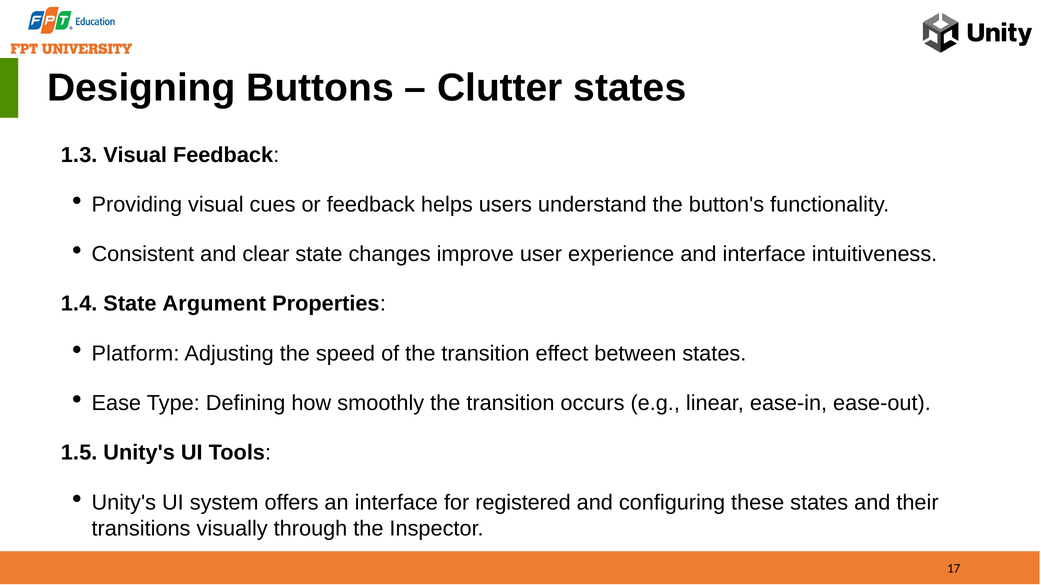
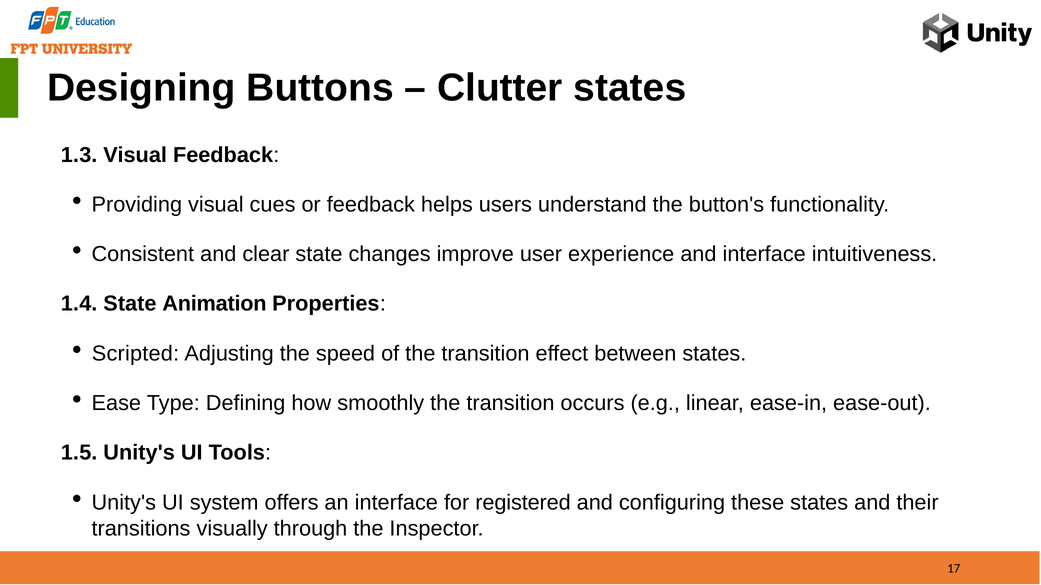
Argument: Argument -> Animation (214, 304)
Platform: Platform -> Scripted (136, 354)
